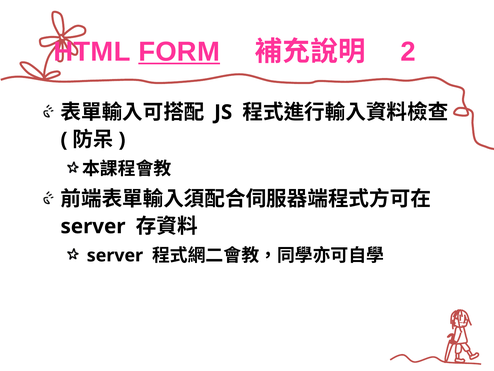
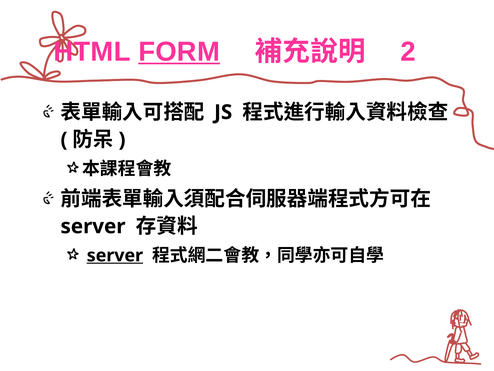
server underline: none -> present (115, 255)
